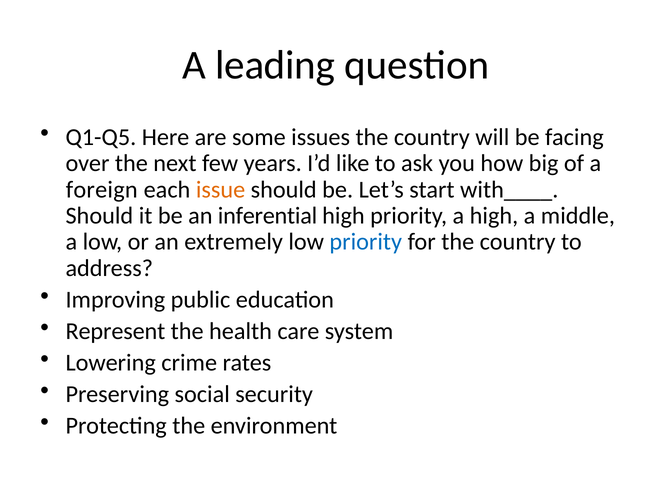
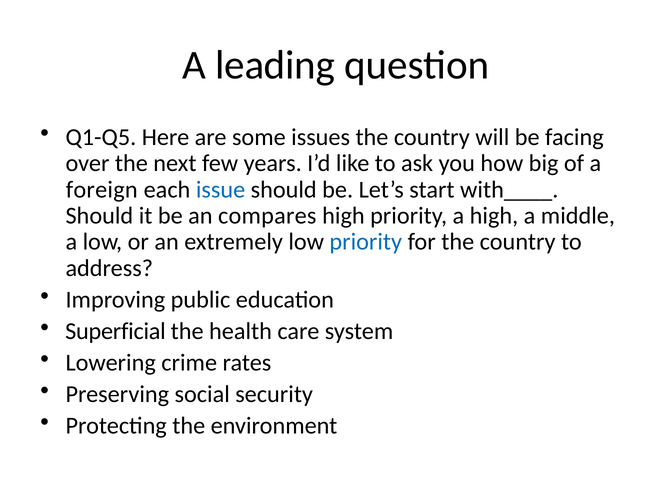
issue colour: orange -> blue (221, 190)
inferential: inferential -> compares (267, 216)
Represent: Represent -> Superficial (115, 331)
